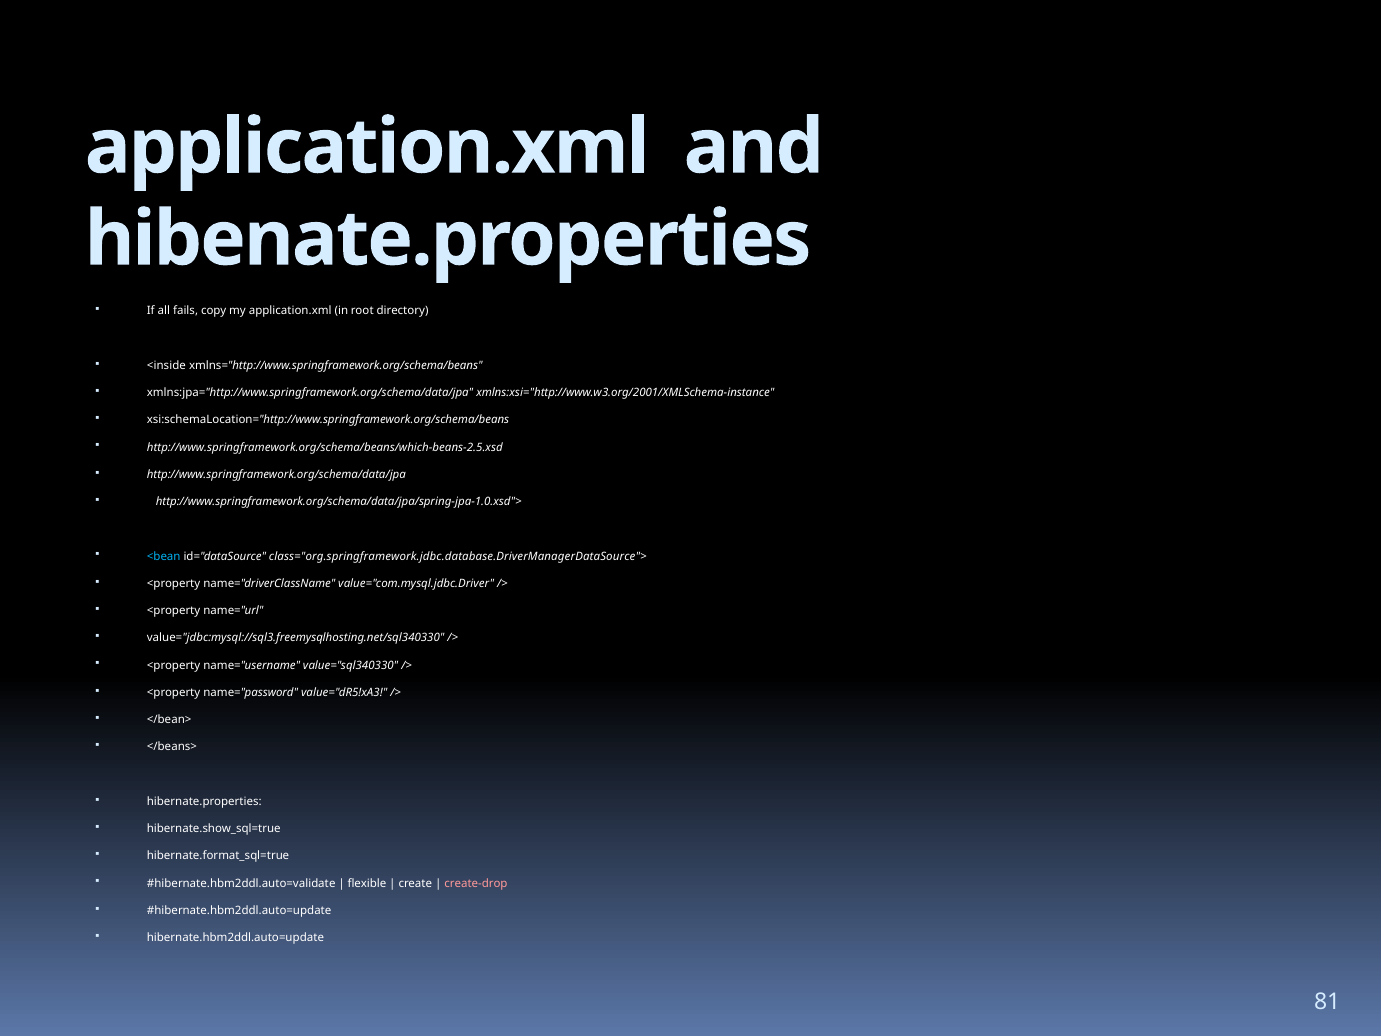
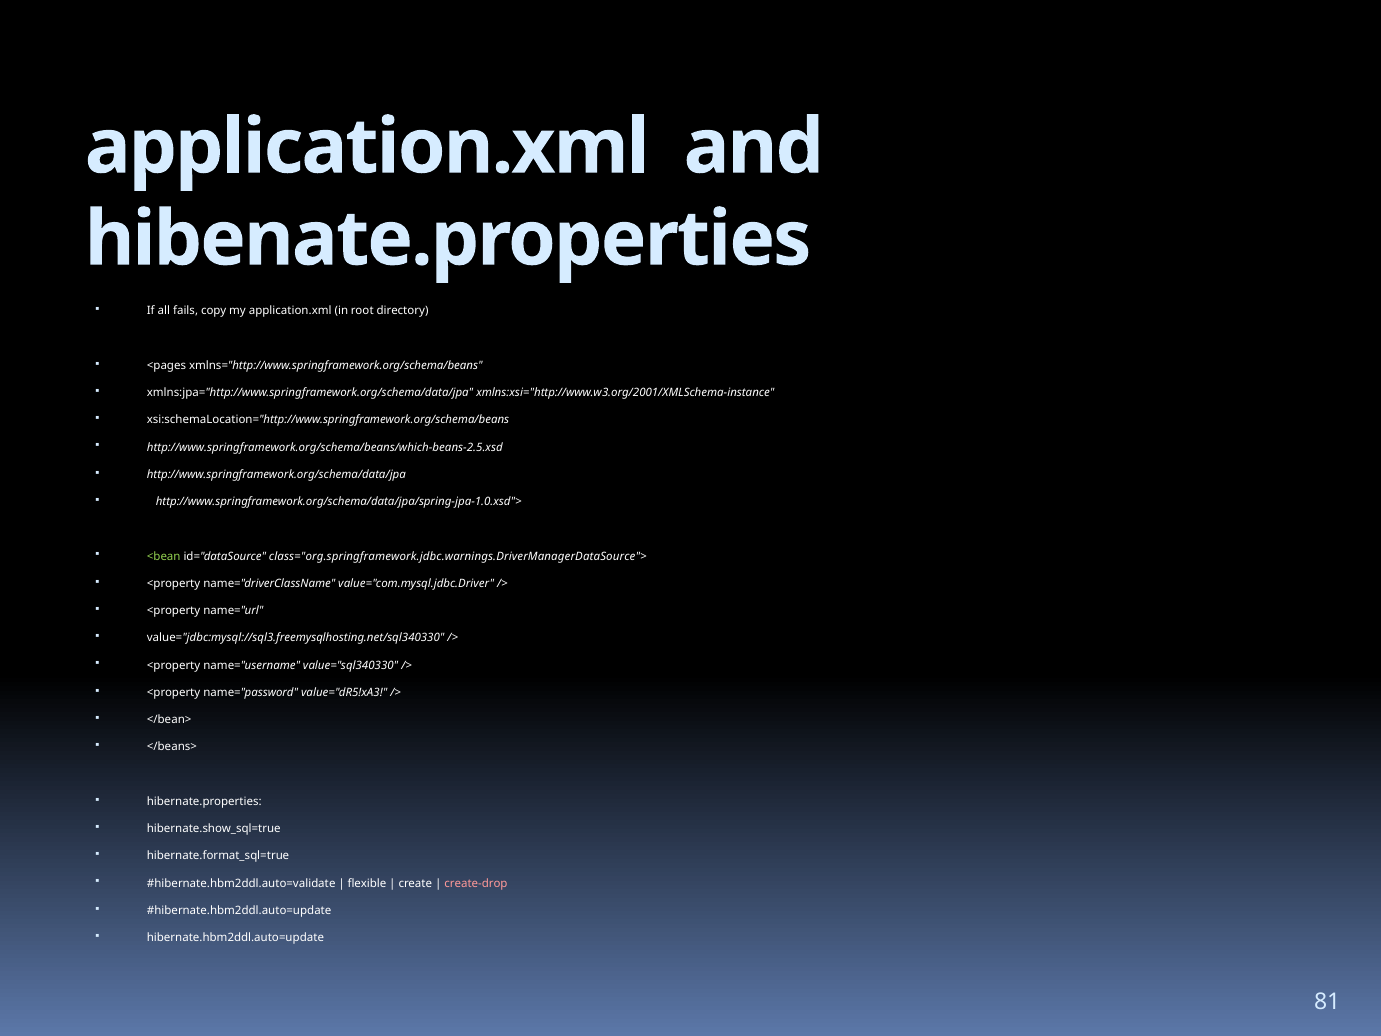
<inside: <inside -> <pages (166, 366)
<bean colour: light blue -> light green (164, 556)
class="org.springframework.jdbc.database.DriverManagerDataSource">: class="org.springframework.jdbc.database.DriverManagerDataSource"> -> class="org.springframework.jdbc.warnings.DriverManagerDataSource"> (458, 556)
